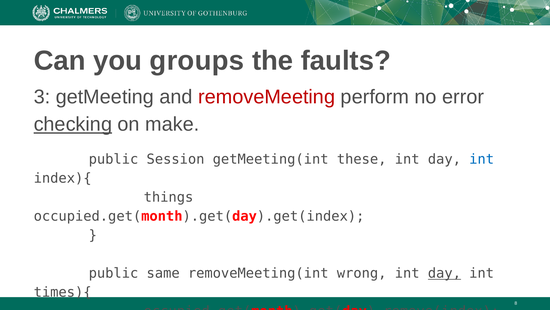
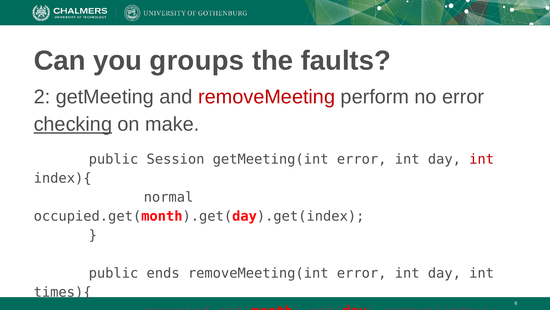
3: 3 -> 2 (42, 97)
getMeeting(int these: these -> error (362, 159)
int colour: blue -> red (482, 159)
things: things -> normal (168, 197)
same: same -> ends (163, 273)
removeMeeting(int wrong: wrong -> error (362, 273)
day underline: present -> none (444, 273)
